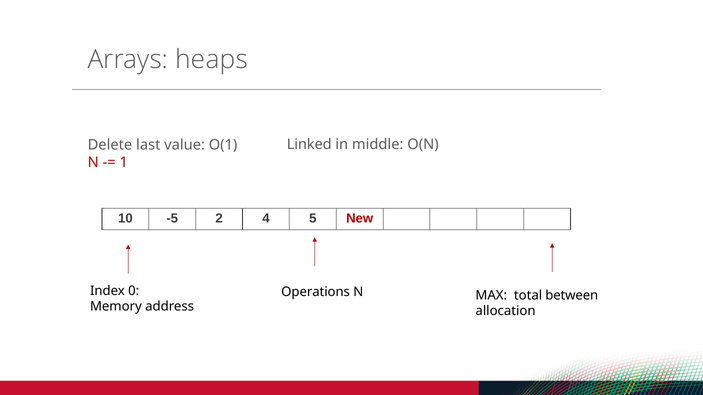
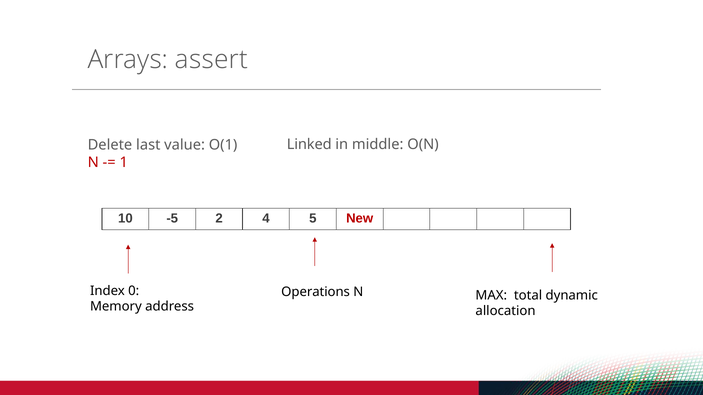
heaps: heaps -> assert (212, 59)
between: between -> dynamic (572, 296)
